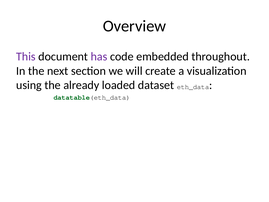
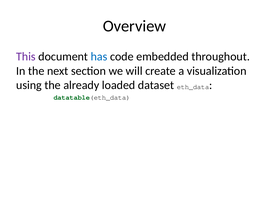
has colour: purple -> blue (99, 56)
